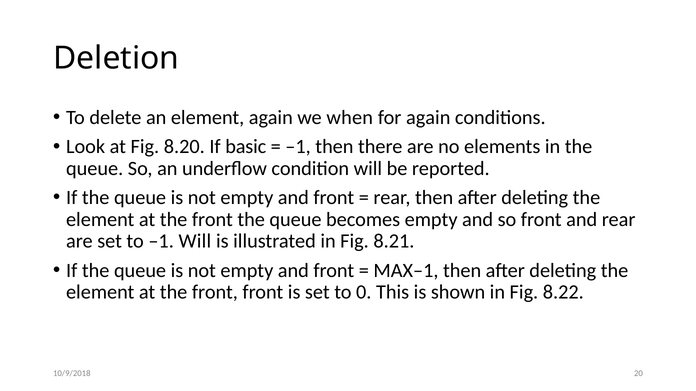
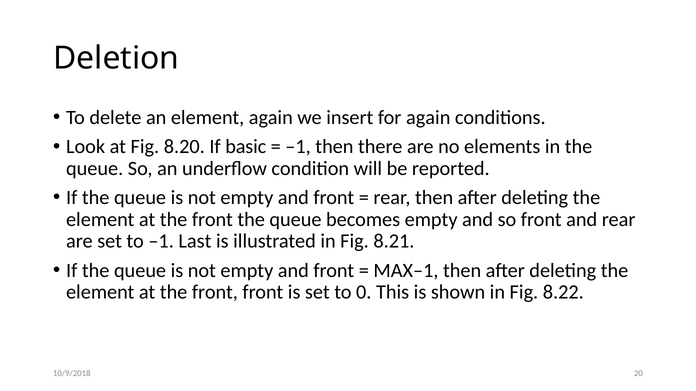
when: when -> insert (350, 118)
–1 Will: Will -> Last (195, 242)
